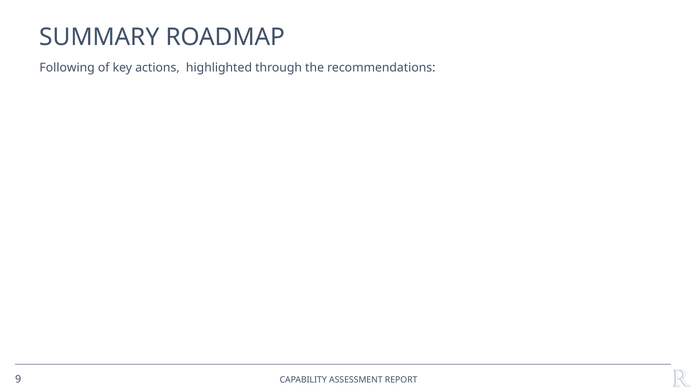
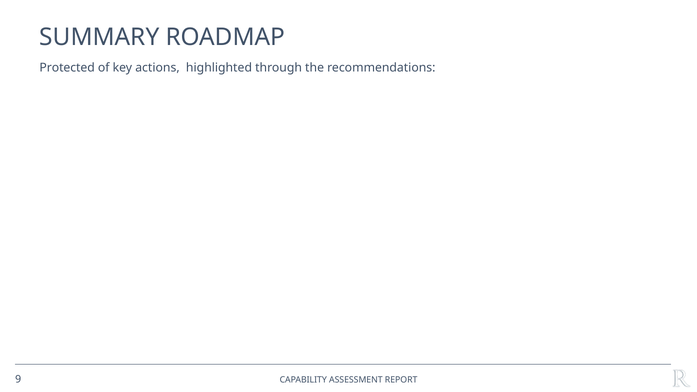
Following: Following -> Protected (67, 68)
